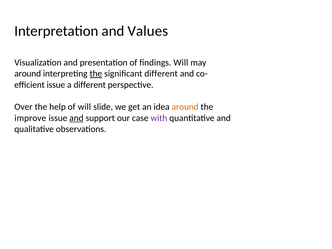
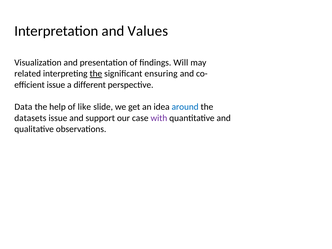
around: around -> related (28, 74)
significant different: different -> ensuring (161, 74)
Over: Over -> Data (23, 107)
of will: will -> like (84, 107)
around colour: orange -> blue (185, 107)
improve: improve -> datasets (30, 118)
and underline: present -> none (76, 118)
